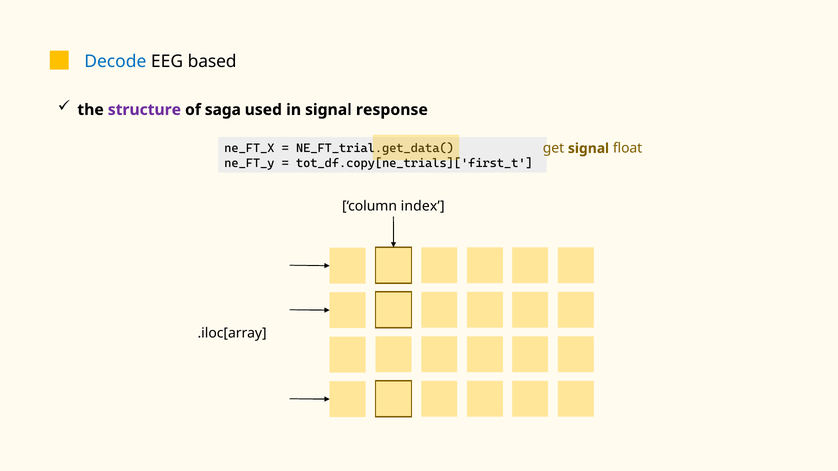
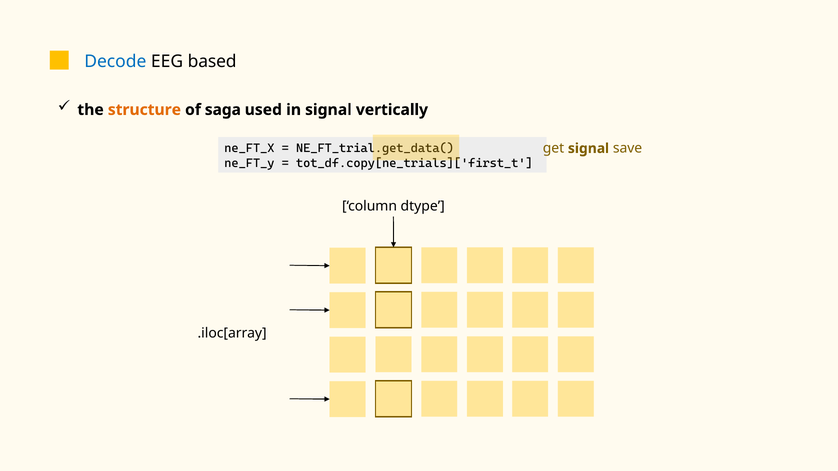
structure colour: purple -> orange (144, 110)
response: response -> vertically (392, 110)
float: float -> save (628, 149)
index: index -> dtype (423, 206)
